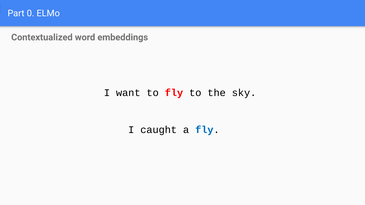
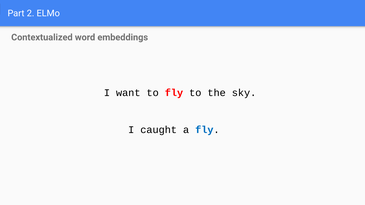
0: 0 -> 2 (31, 13)
